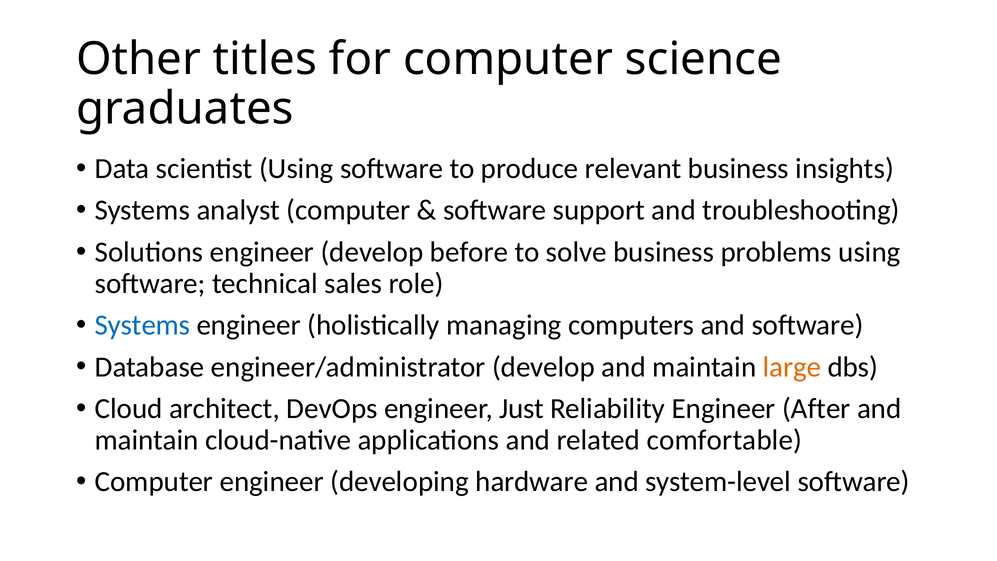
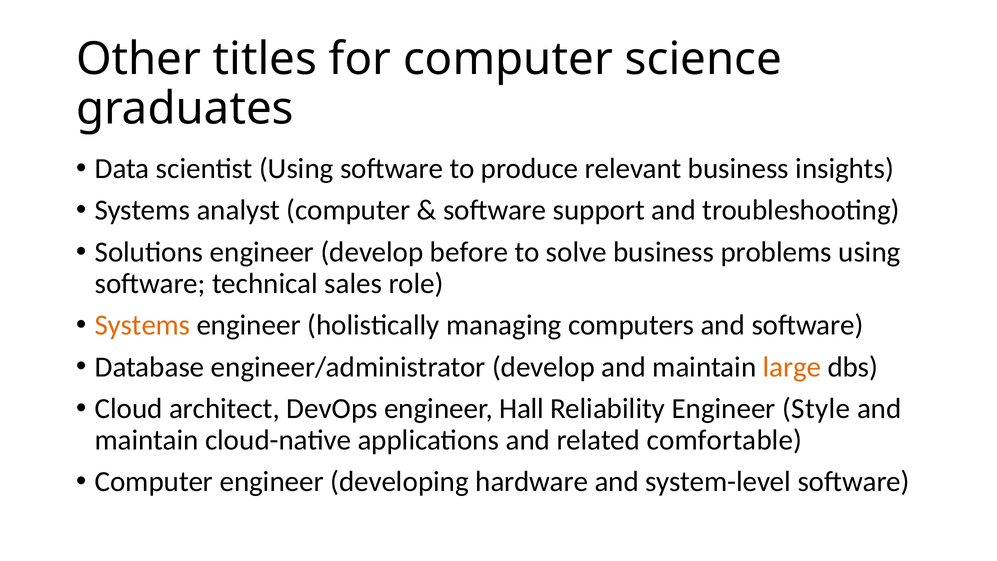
Systems colour: blue -> orange (142, 325)
Just: Just -> Hall (522, 409)
After: After -> Style (816, 409)
